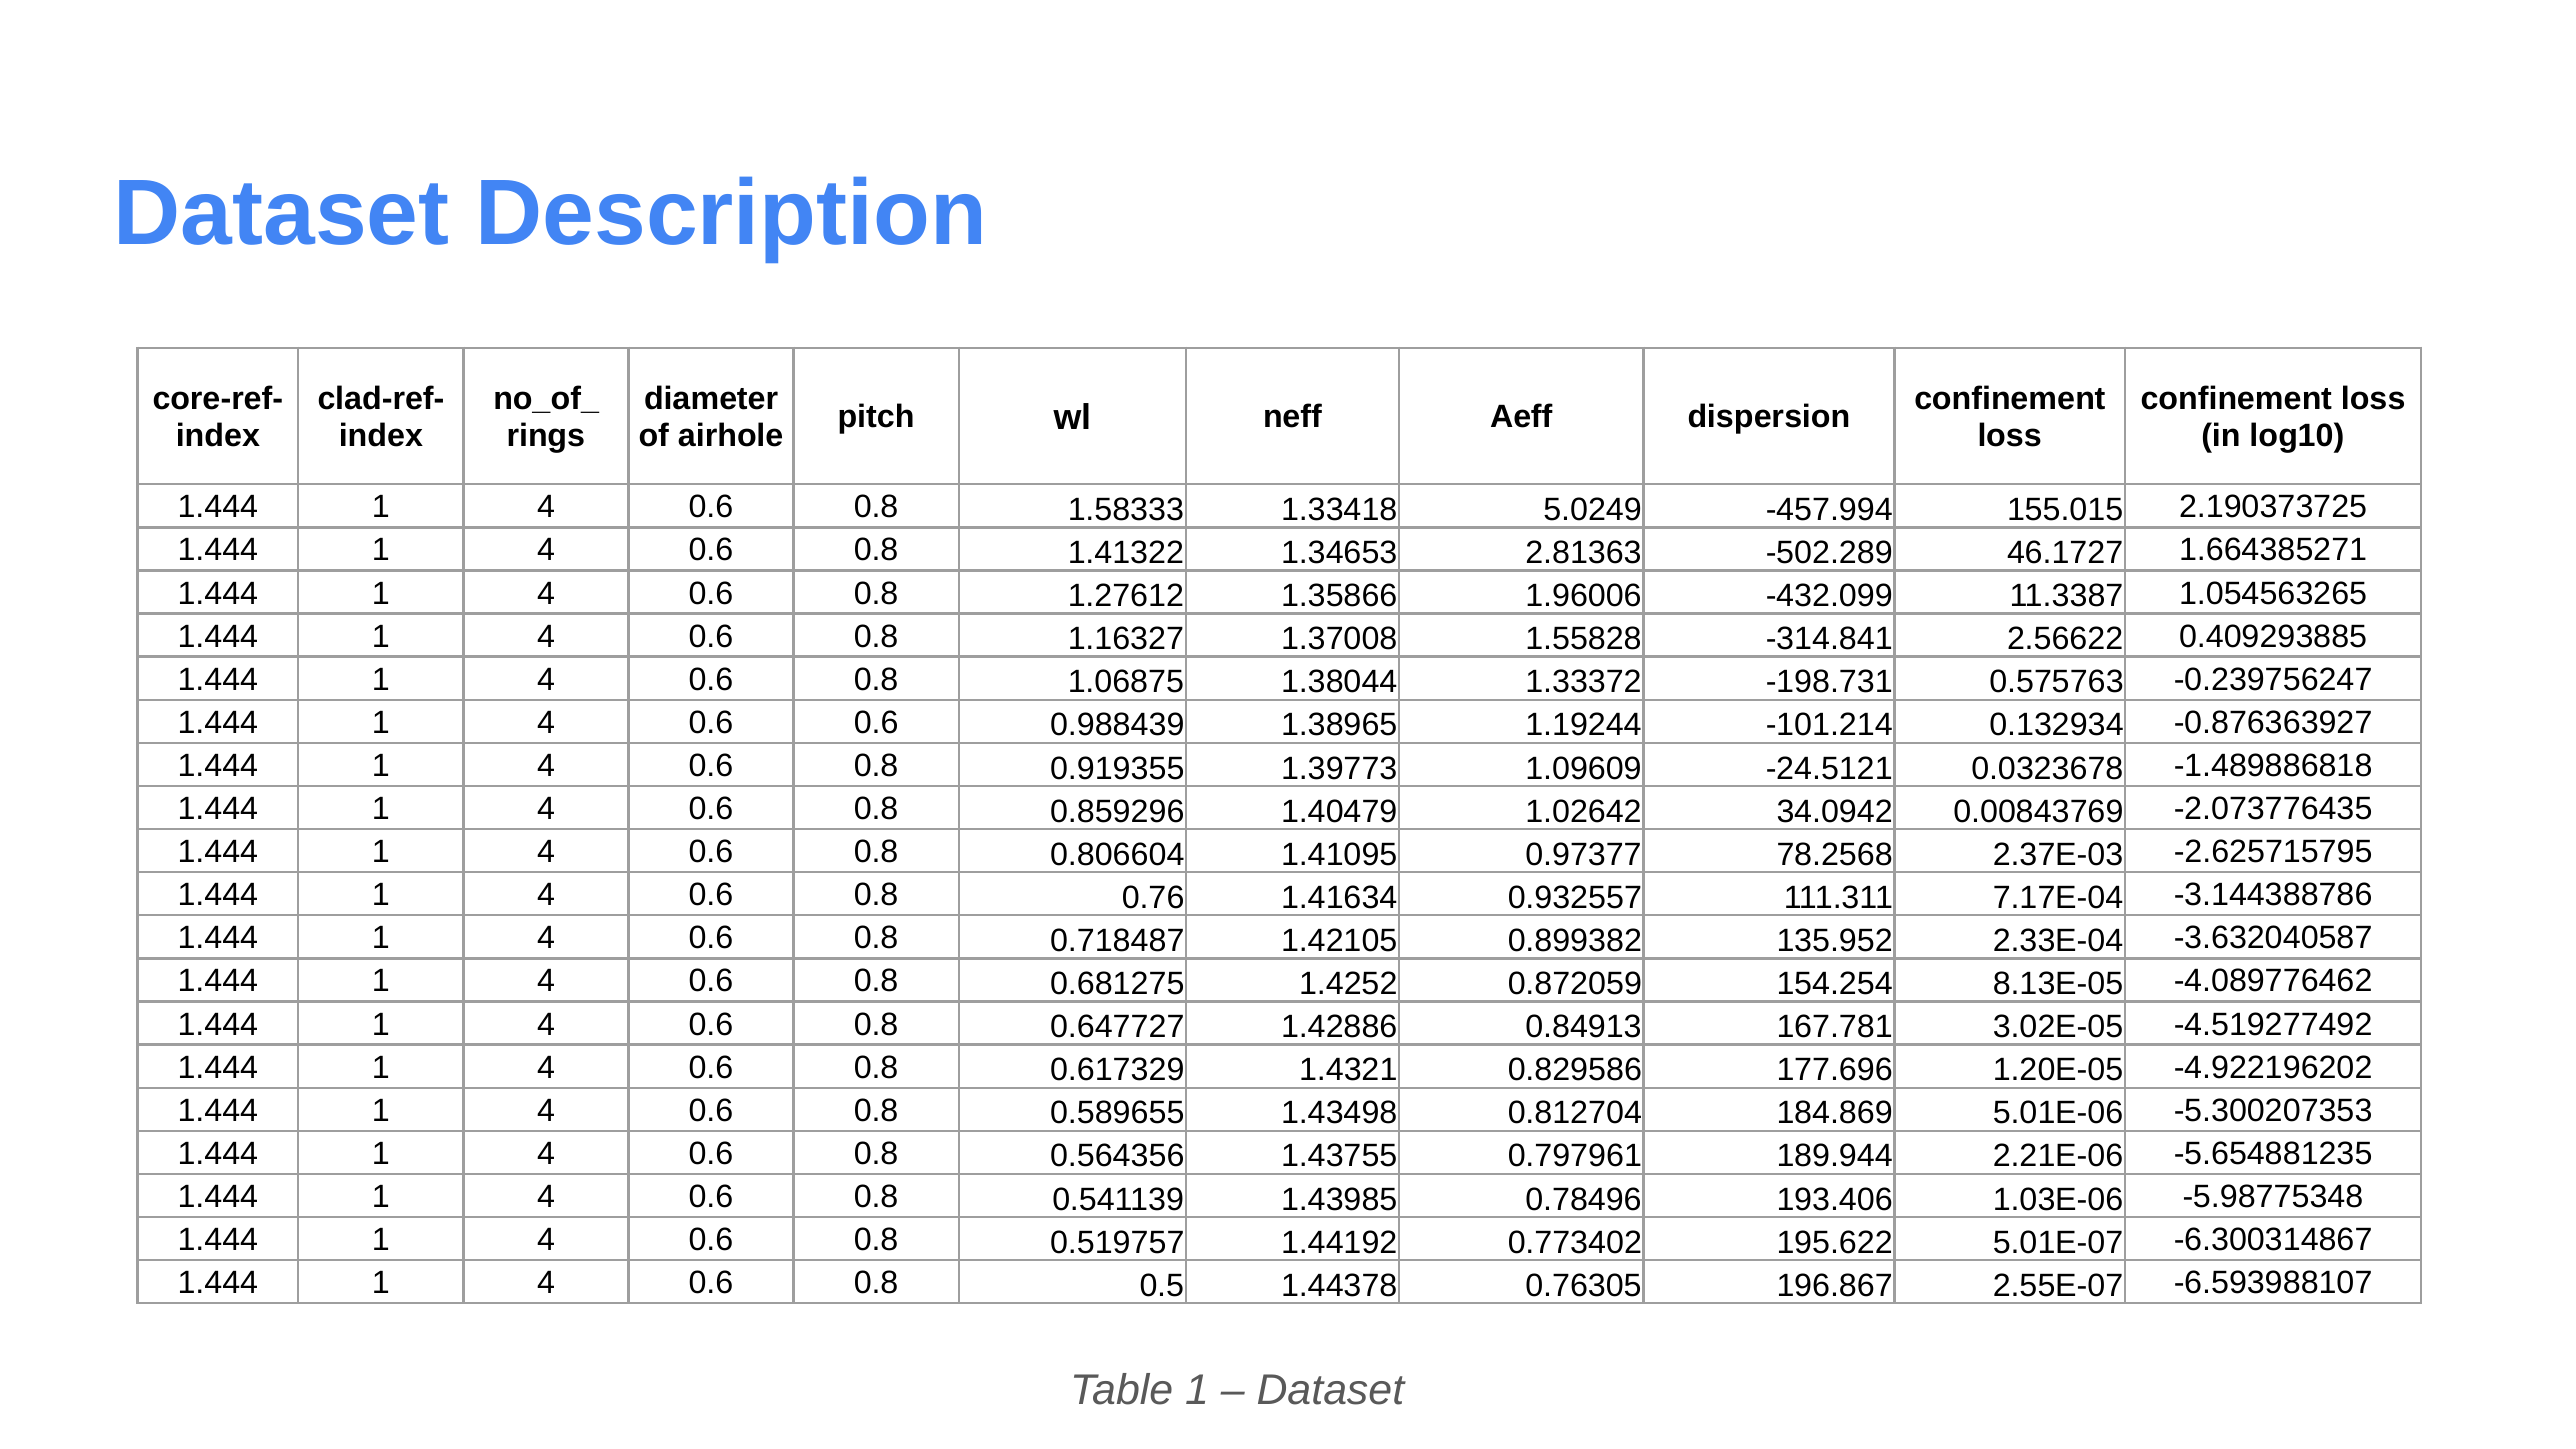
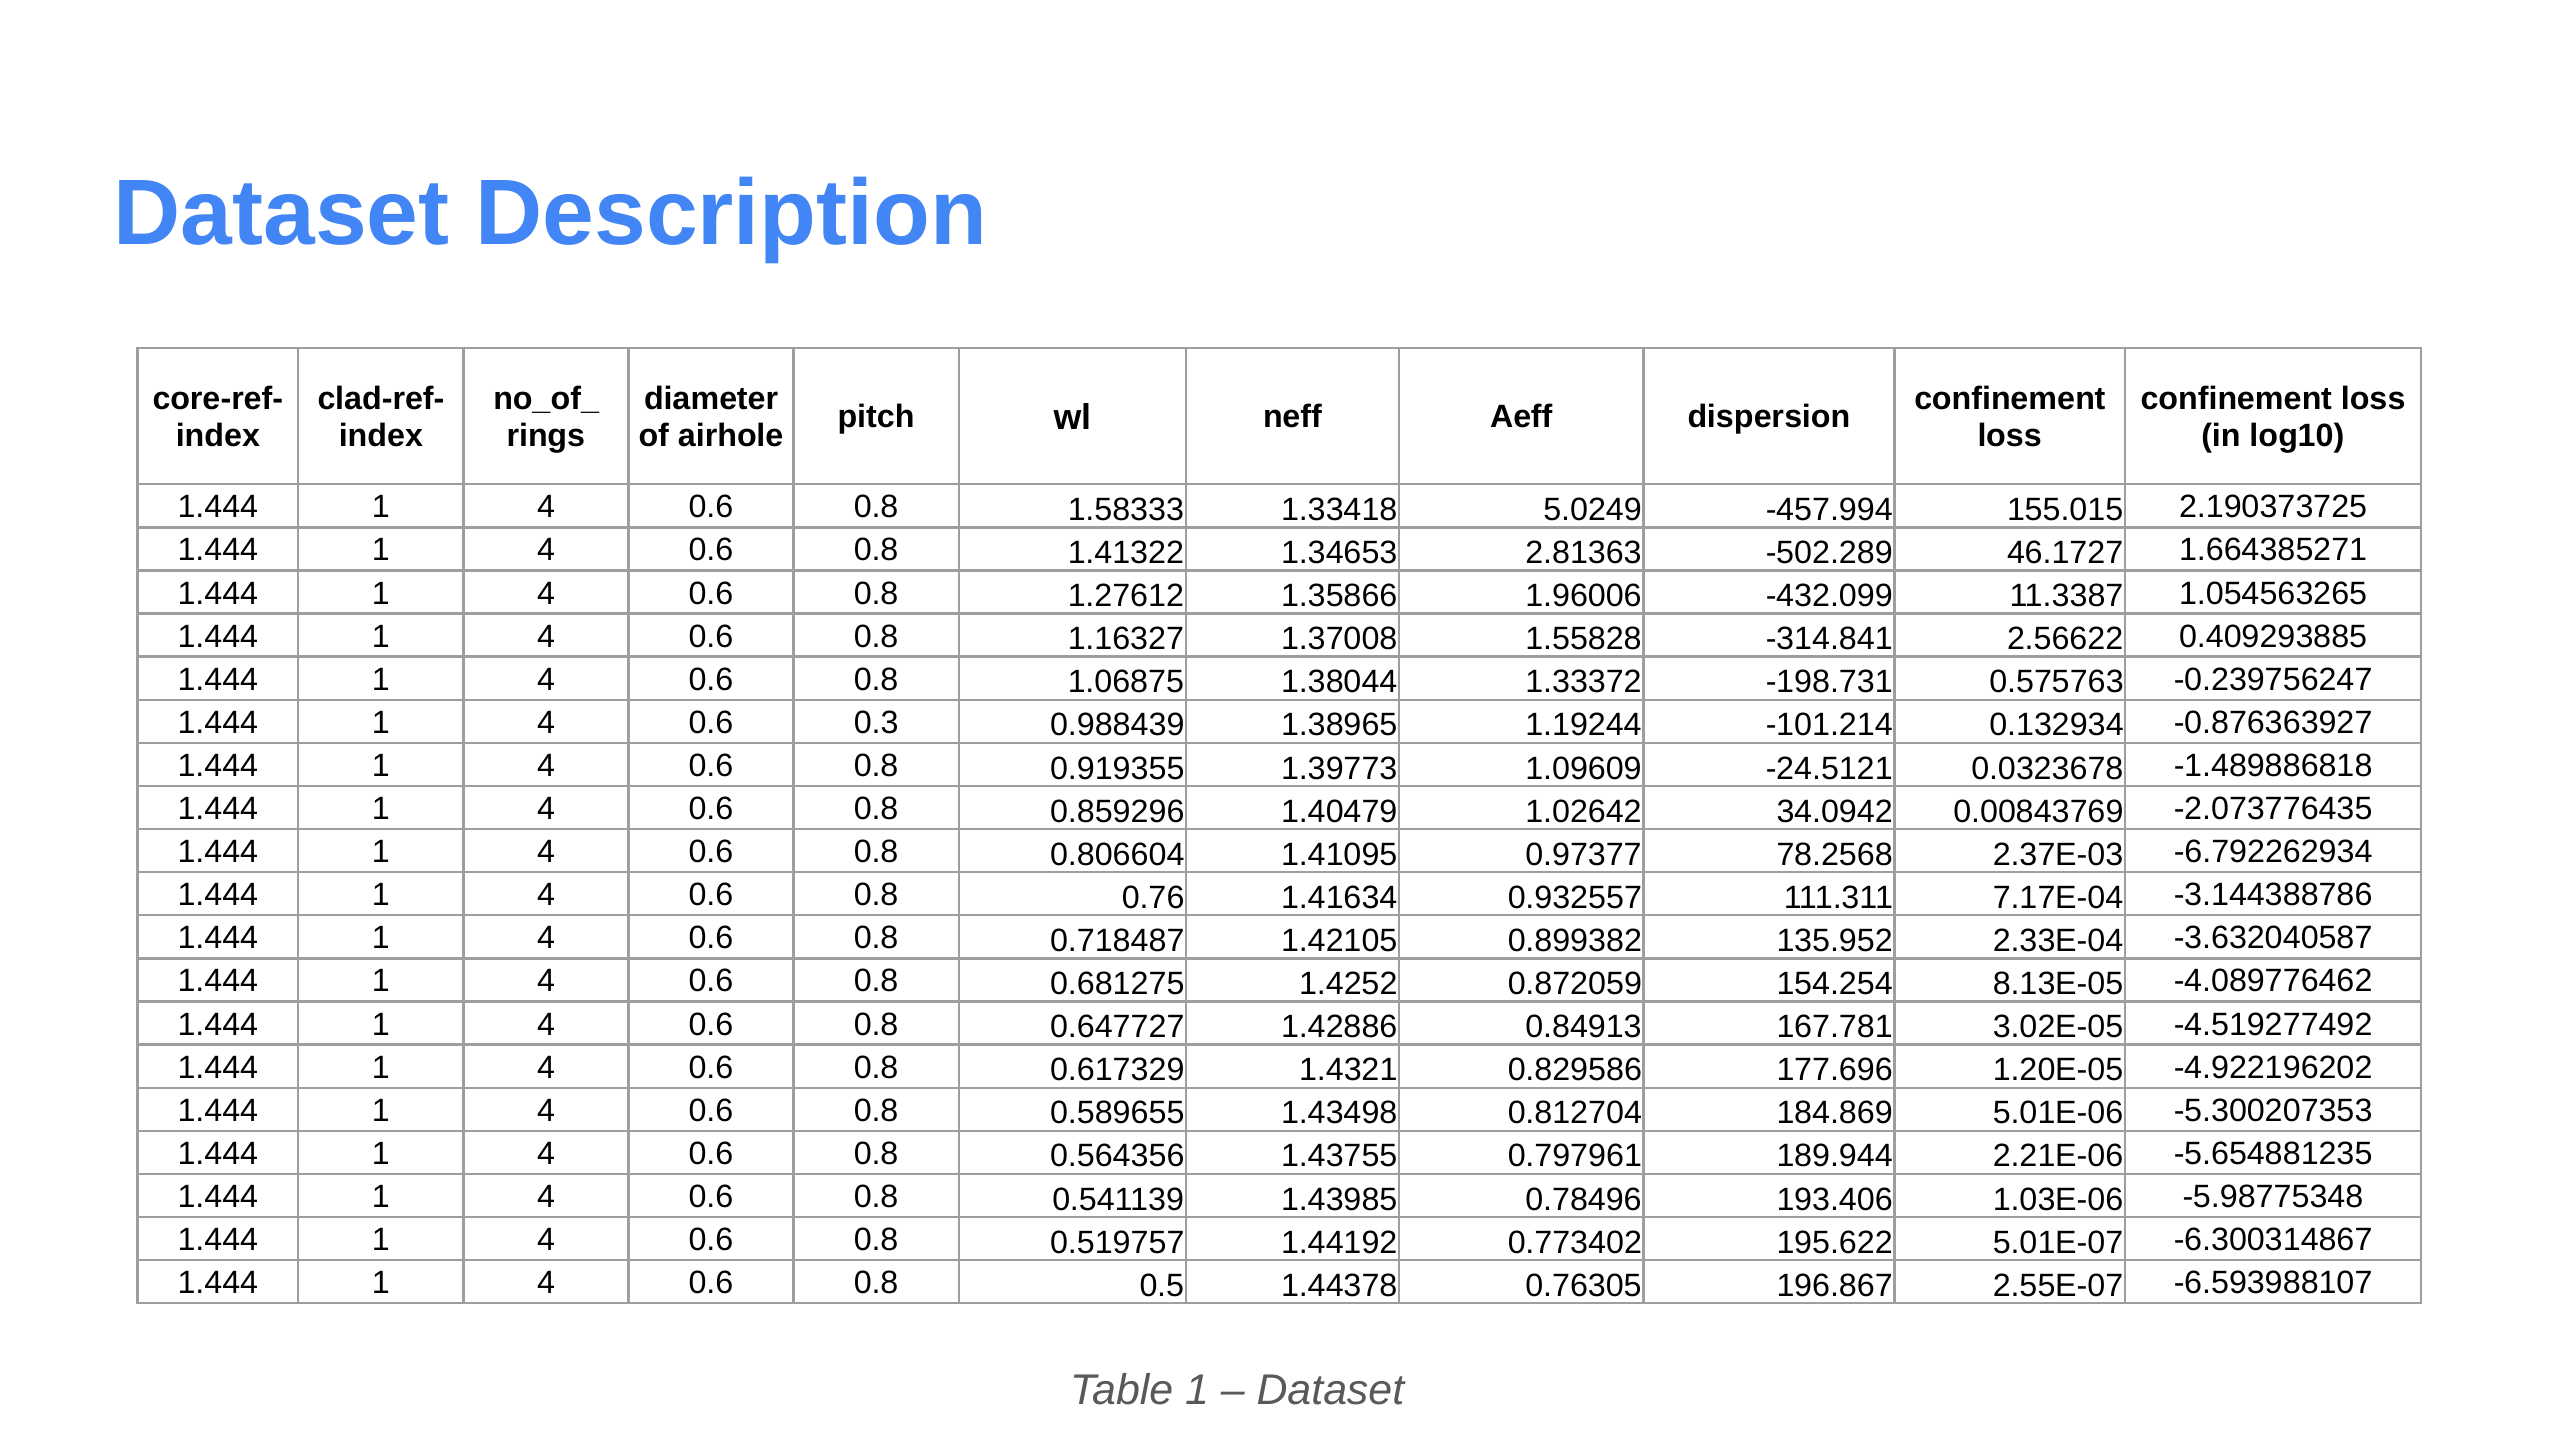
0.6 0.6: 0.6 -> 0.3 (876, 723)
-2.625715795: -2.625715795 -> -6.792262934 (2273, 852)
